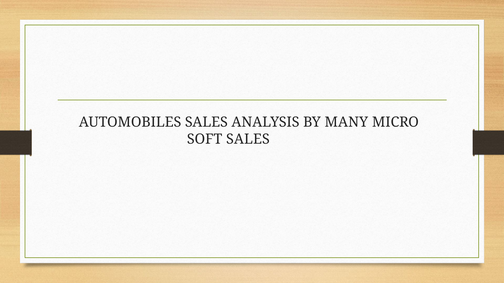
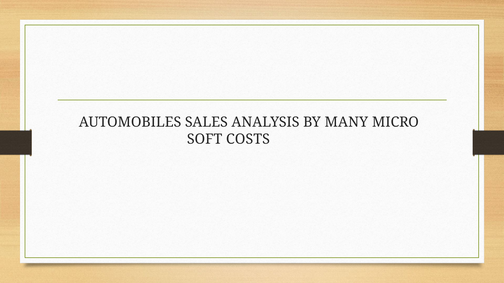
SOFT SALES: SALES -> COSTS (248, 140)
